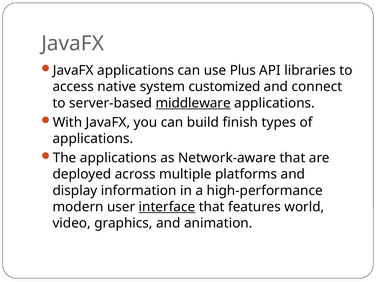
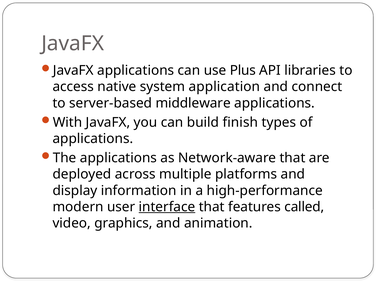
customized: customized -> application (224, 87)
middleware underline: present -> none (193, 103)
world: world -> called (304, 207)
